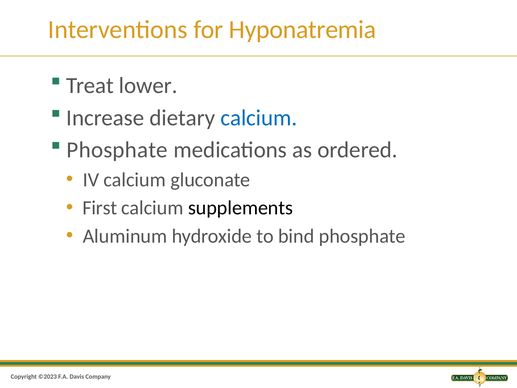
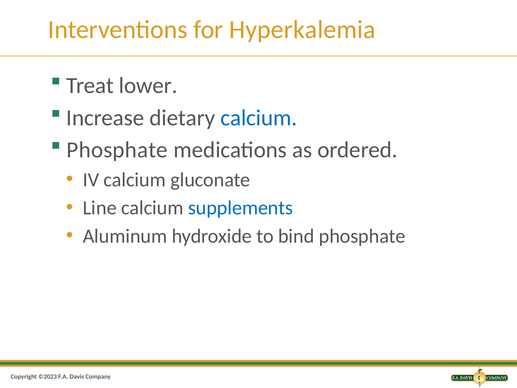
Hyponatremia: Hyponatremia -> Hyperkalemia (302, 30)
First: First -> Line (100, 208)
supplements colour: black -> blue (241, 208)
